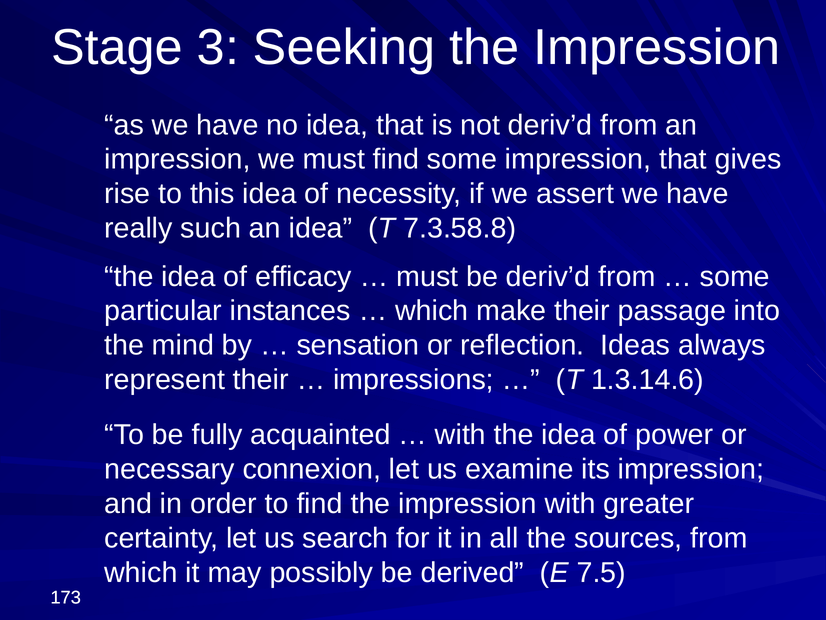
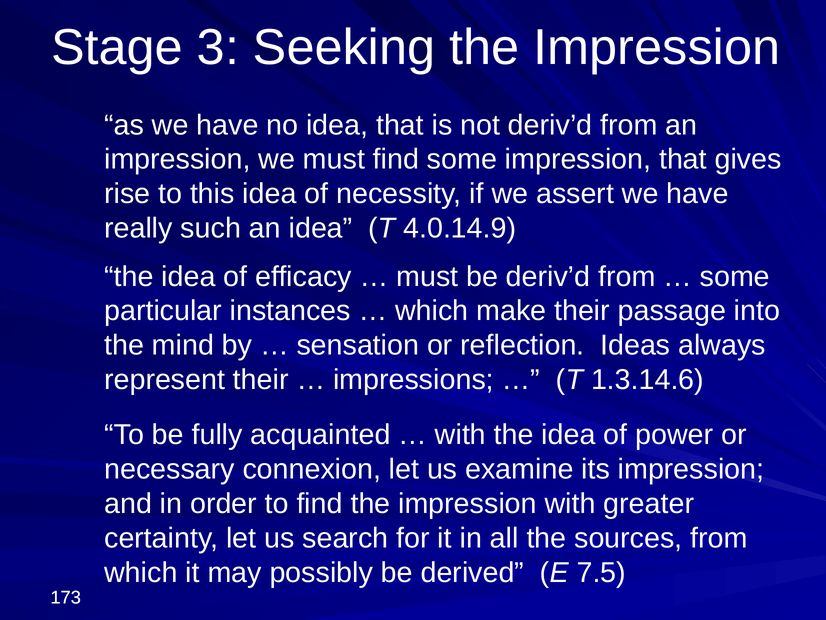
7.3.58.8: 7.3.58.8 -> 4.0.14.9 (460, 228)
